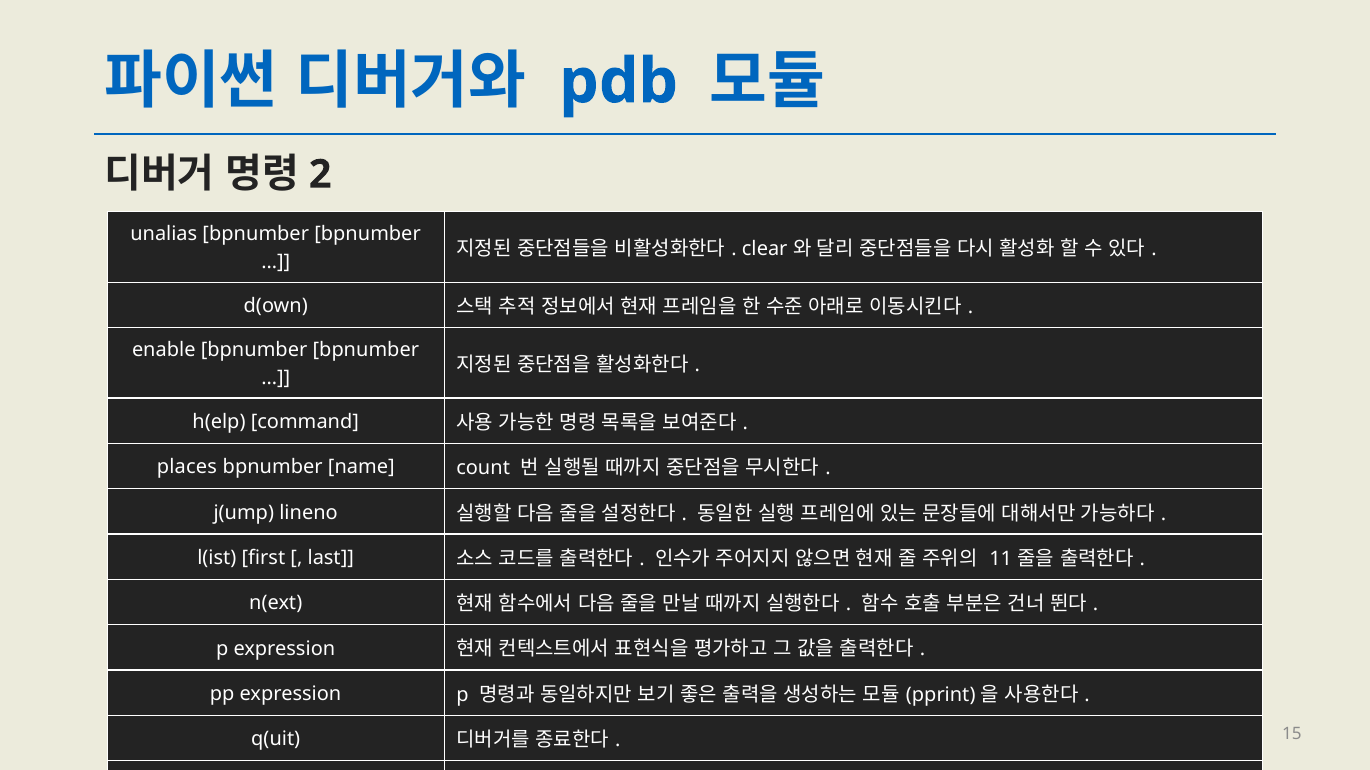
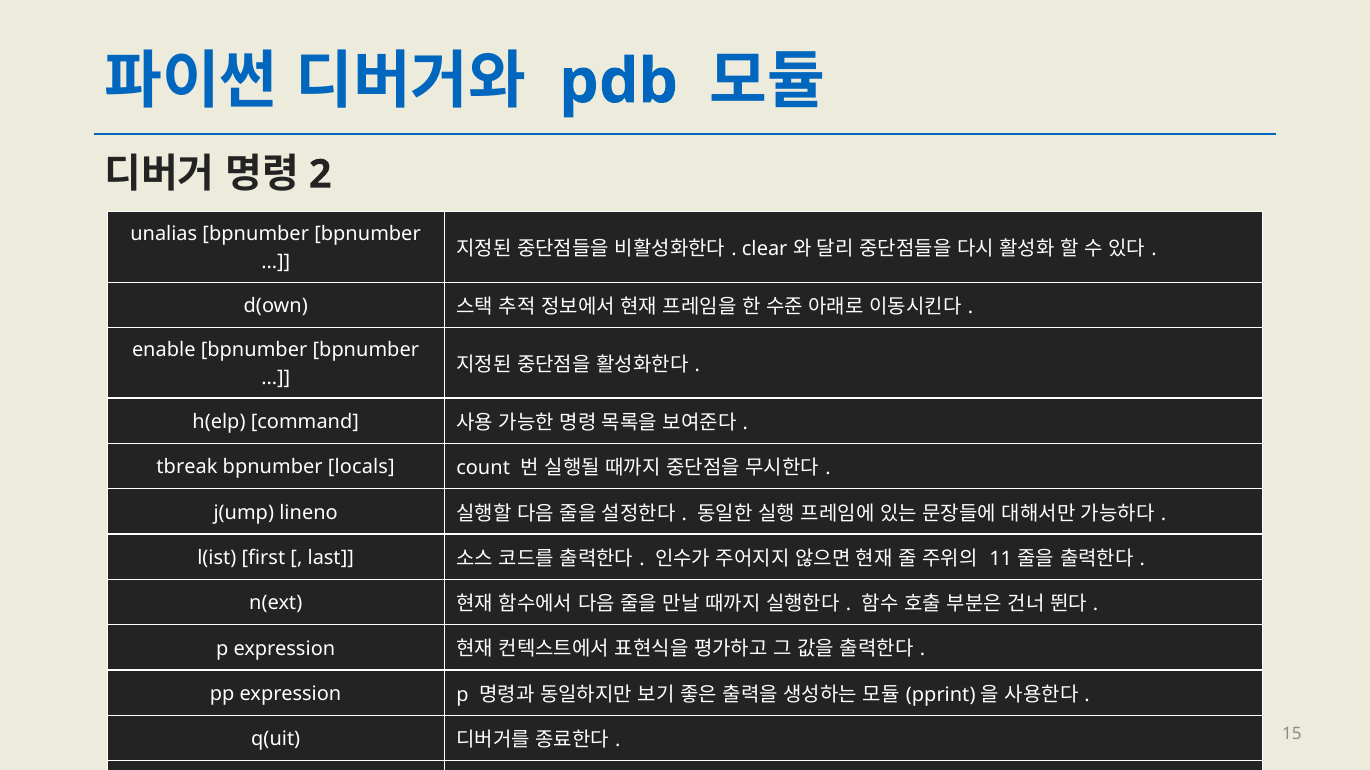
places: places -> tbreak (187, 468)
name: name -> locals (361, 468)
